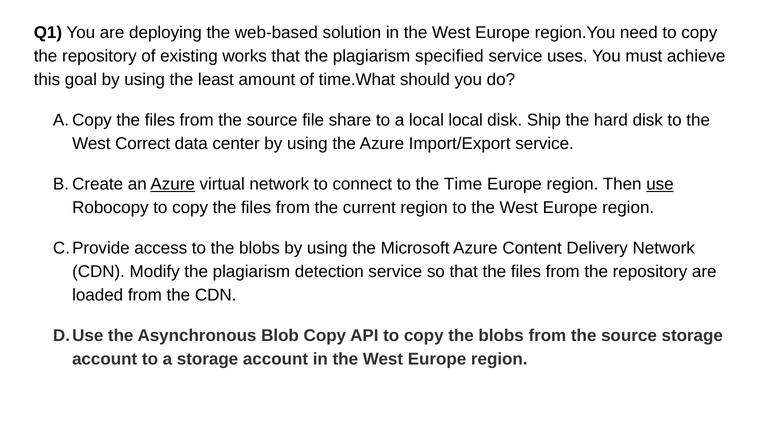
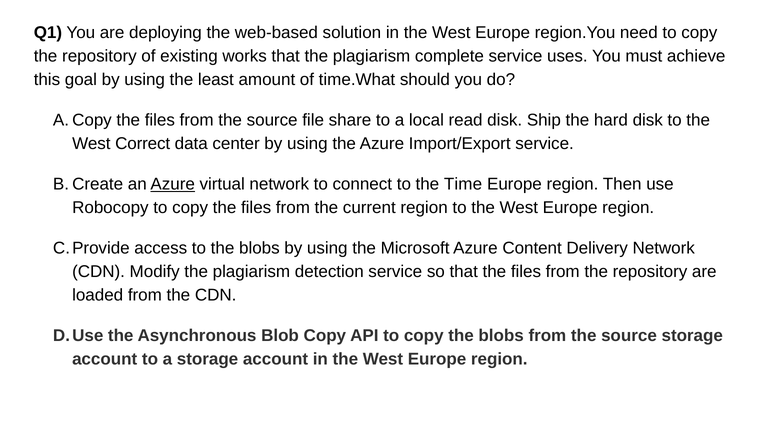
specified: specified -> complete (449, 56)
local local: local -> read (466, 120)
use underline: present -> none (660, 184)
